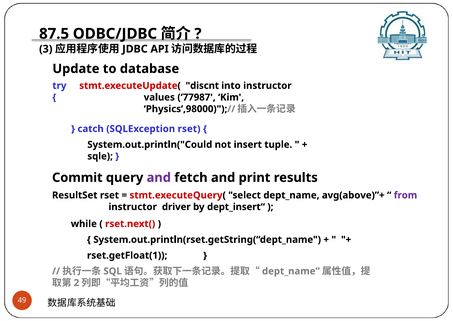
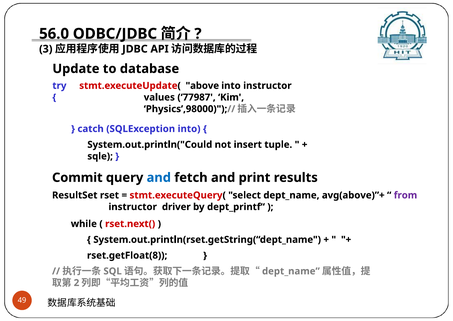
87.5: 87.5 -> 56.0 (54, 34)
discnt: discnt -> above (202, 86)
SQLException rset: rset -> into (189, 129)
and colour: purple -> blue (159, 177)
dept_insert“: dept_insert“ -> dept_printf“ (236, 206)
rset.getFloat(1: rset.getFloat(1 -> rset.getFloat(8 (127, 255)
